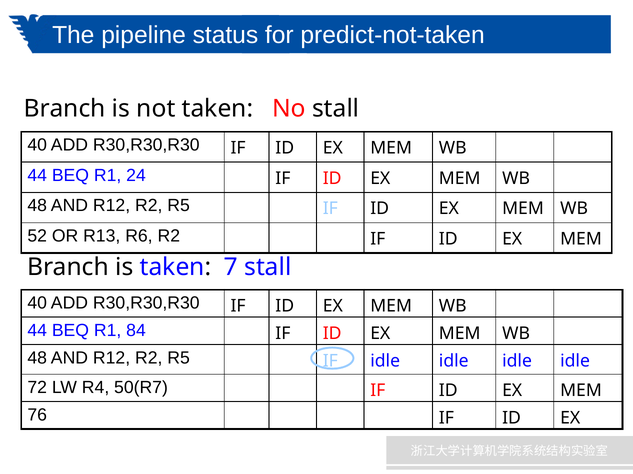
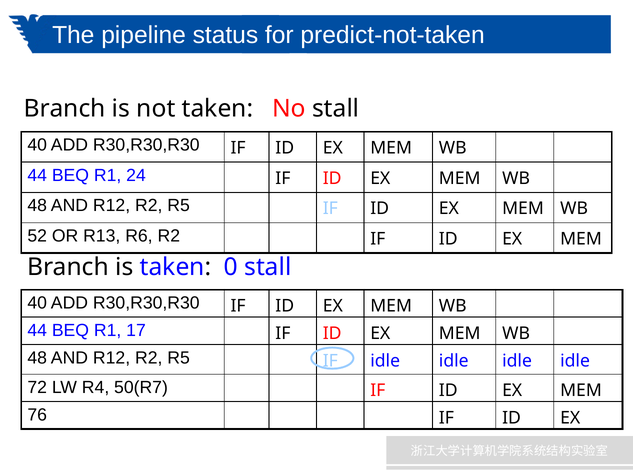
7: 7 -> 0 (231, 268)
84: 84 -> 17 (136, 331)
